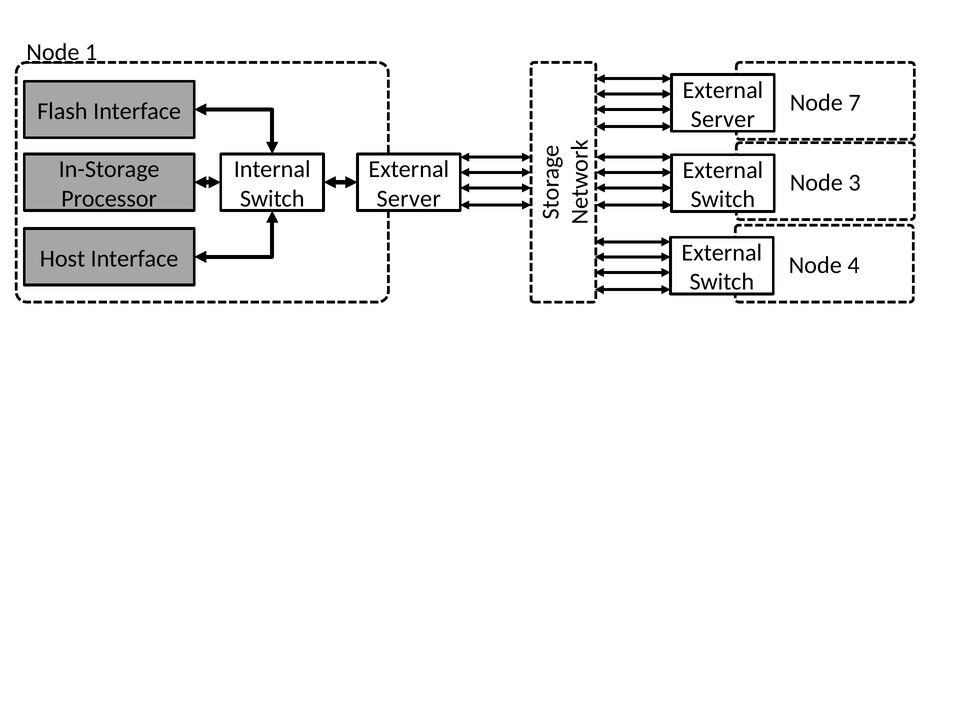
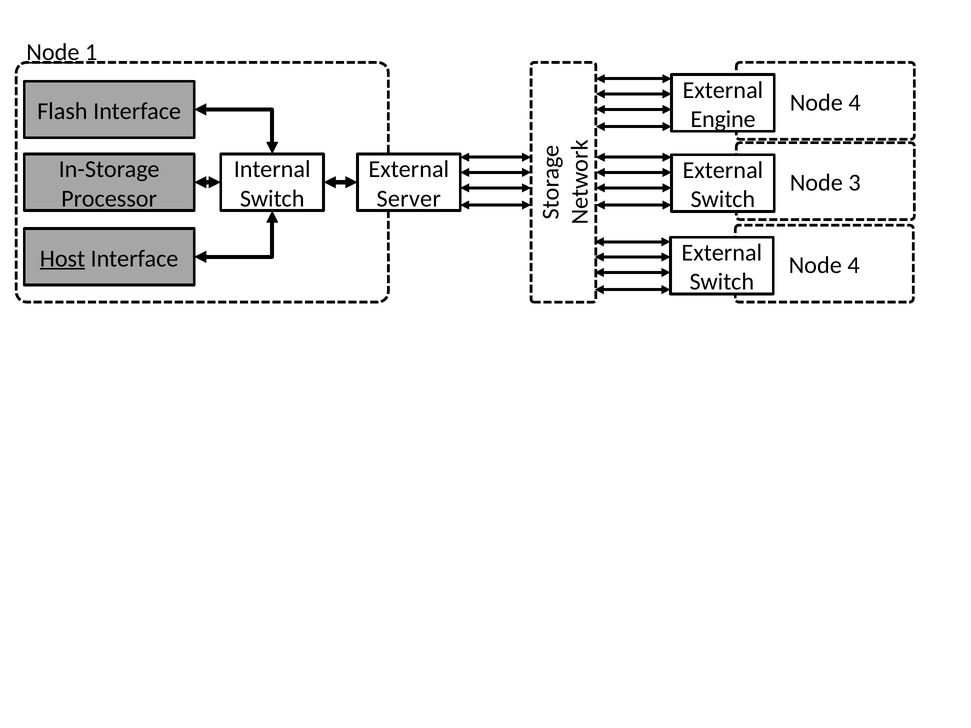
7: 7 -> 4 (855, 103)
Server: Server -> Engine (723, 119)
Host underline: none -> present (62, 259)
